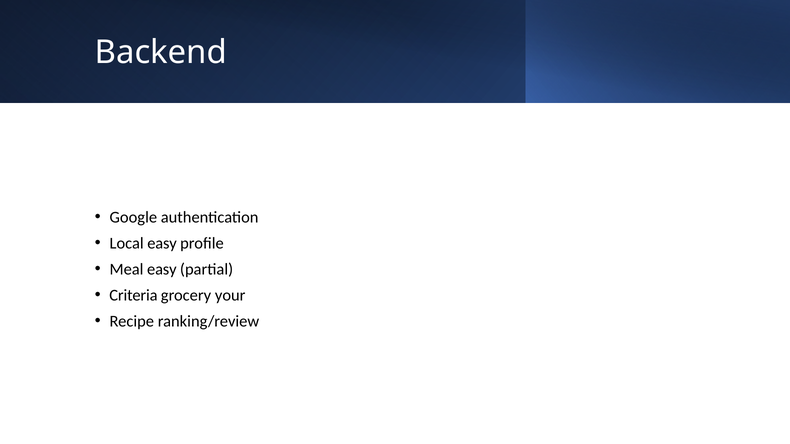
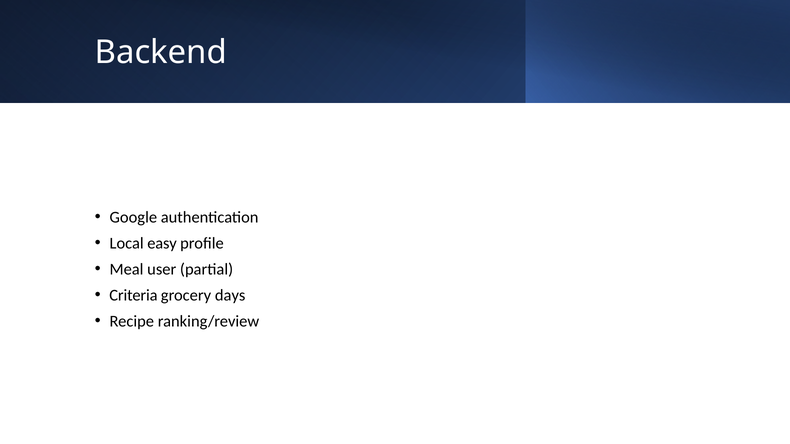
Meal easy: easy -> user (162, 269)
your: your -> days (230, 295)
